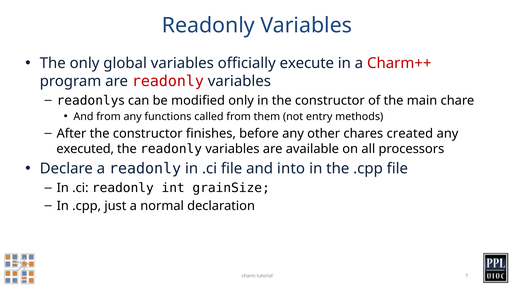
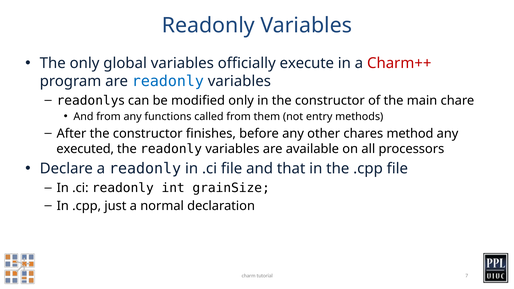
readonly colour: red -> blue (168, 81)
created: created -> method (410, 133)
into: into -> that (291, 169)
